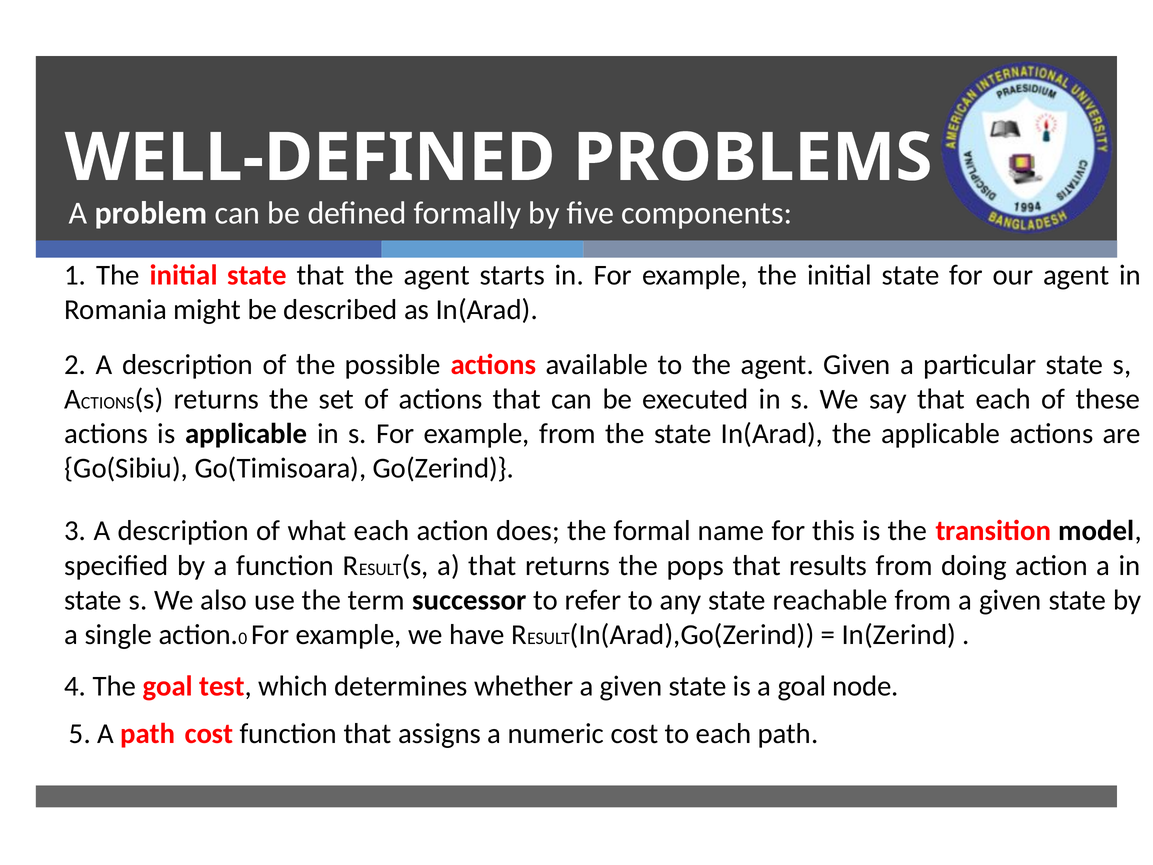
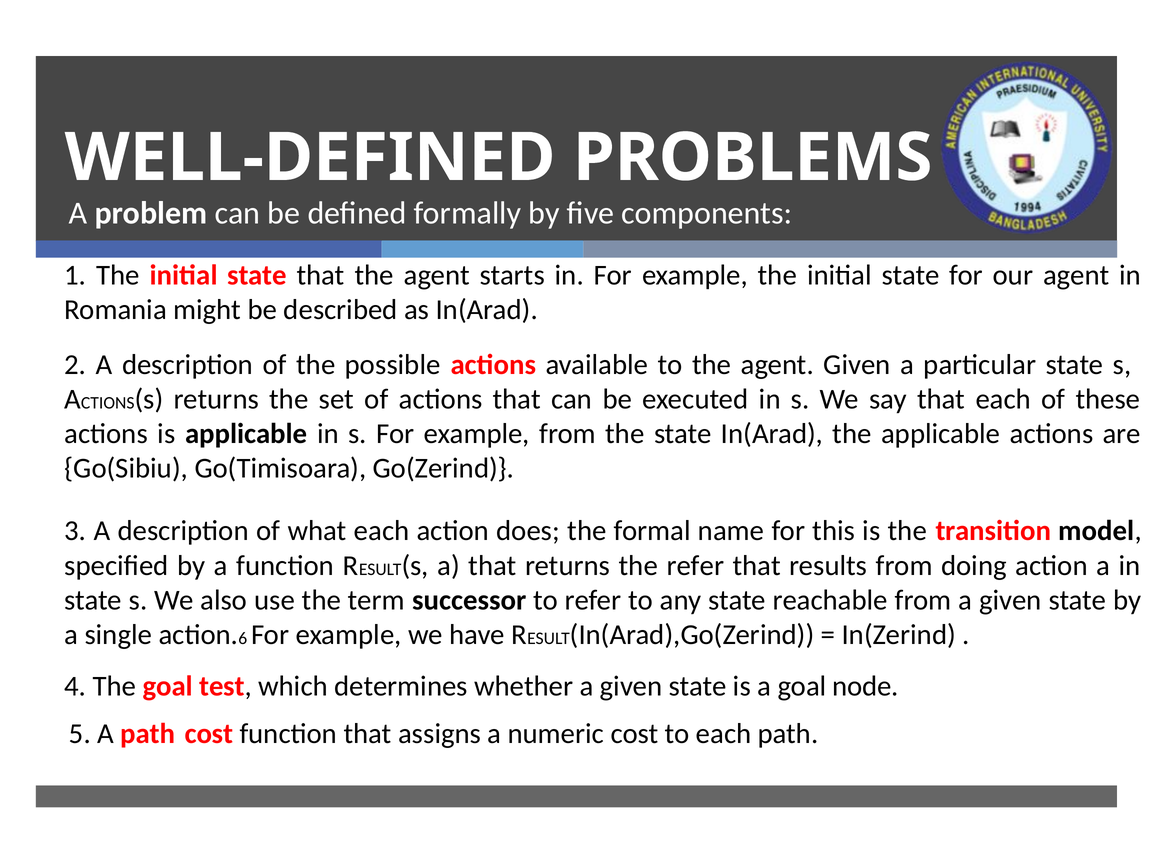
the pops: pops -> refer (695, 565)
0: 0 -> 6 (243, 638)
